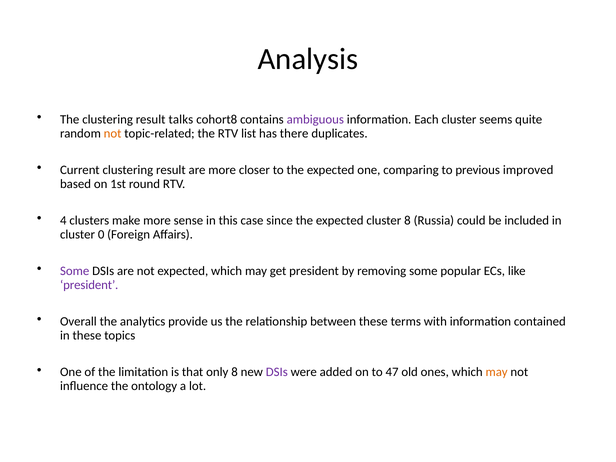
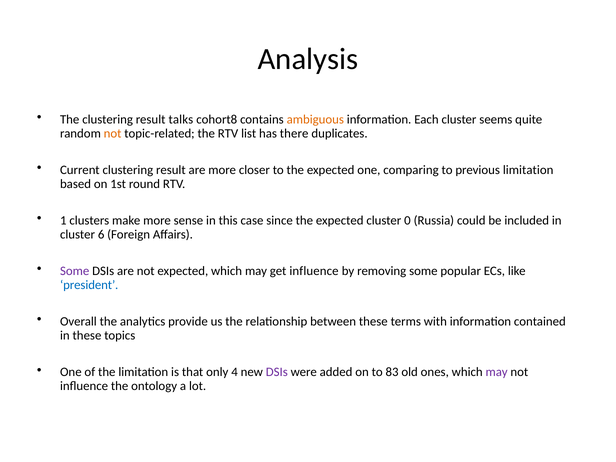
ambiguous colour: purple -> orange (315, 119)
previous improved: improved -> limitation (528, 170)
4: 4 -> 1 (63, 221)
cluster 8: 8 -> 0 (407, 221)
0: 0 -> 6 (101, 234)
get president: president -> influence (314, 271)
president colour: purple -> blue (89, 285)
only 8: 8 -> 4 (235, 372)
47: 47 -> 83 (392, 372)
may colour: orange -> purple (497, 372)
